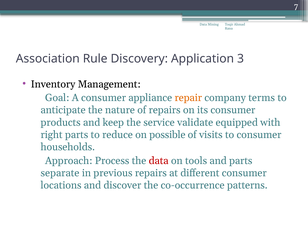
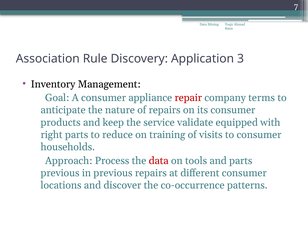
repair colour: orange -> red (188, 98)
possible: possible -> training (167, 135)
separate: separate -> previous (60, 173)
